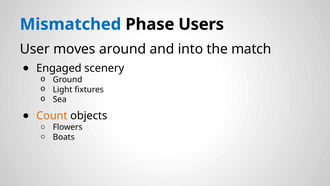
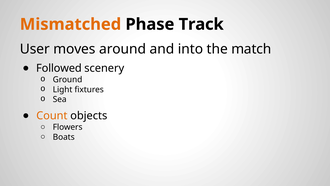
Mismatched colour: blue -> orange (70, 24)
Users: Users -> Track (201, 24)
Engaged: Engaged -> Followed (59, 68)
